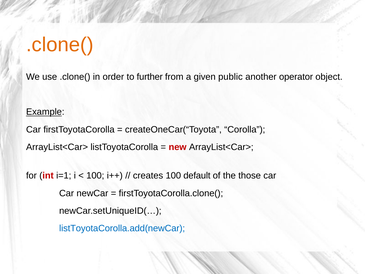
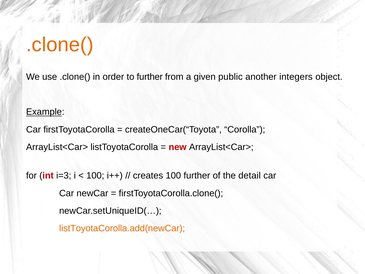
operator: operator -> integers (296, 77)
i=1: i=1 -> i=3 (64, 176)
100 default: default -> further (197, 176)
those: those -> detail (250, 176)
listToyotaCorolla.add(newCar colour: blue -> orange (122, 228)
